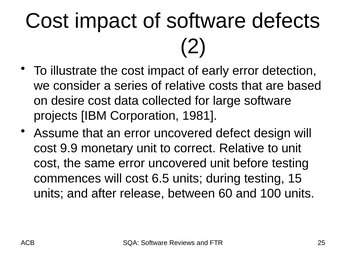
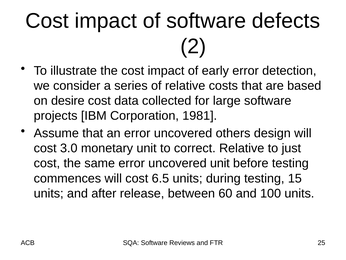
defect: defect -> others (233, 133)
9.9: 9.9 -> 3.0 (69, 148)
to unit: unit -> just (291, 148)
